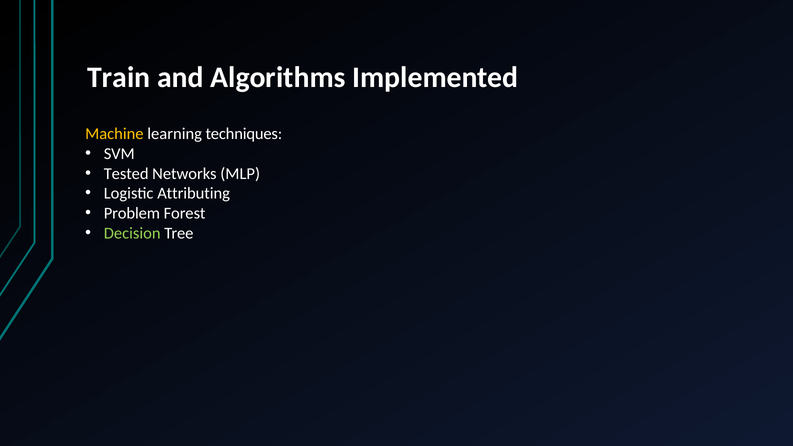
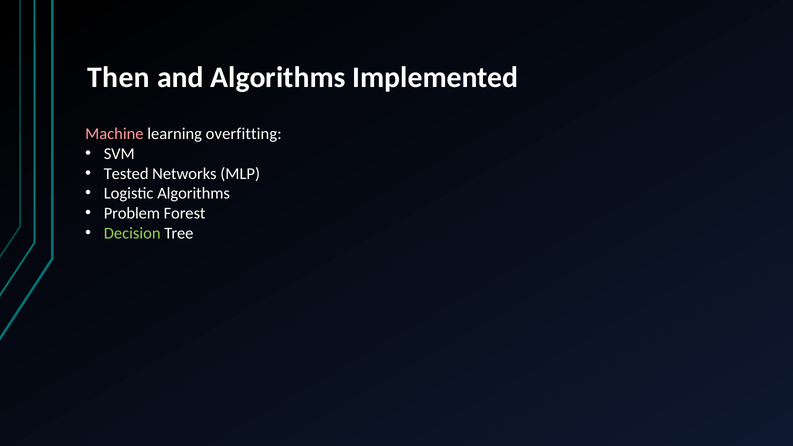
Train: Train -> Then (119, 77)
Machine colour: yellow -> pink (114, 134)
techniques: techniques -> overfitting (244, 134)
Logistic Attributing: Attributing -> Algorithms (194, 194)
